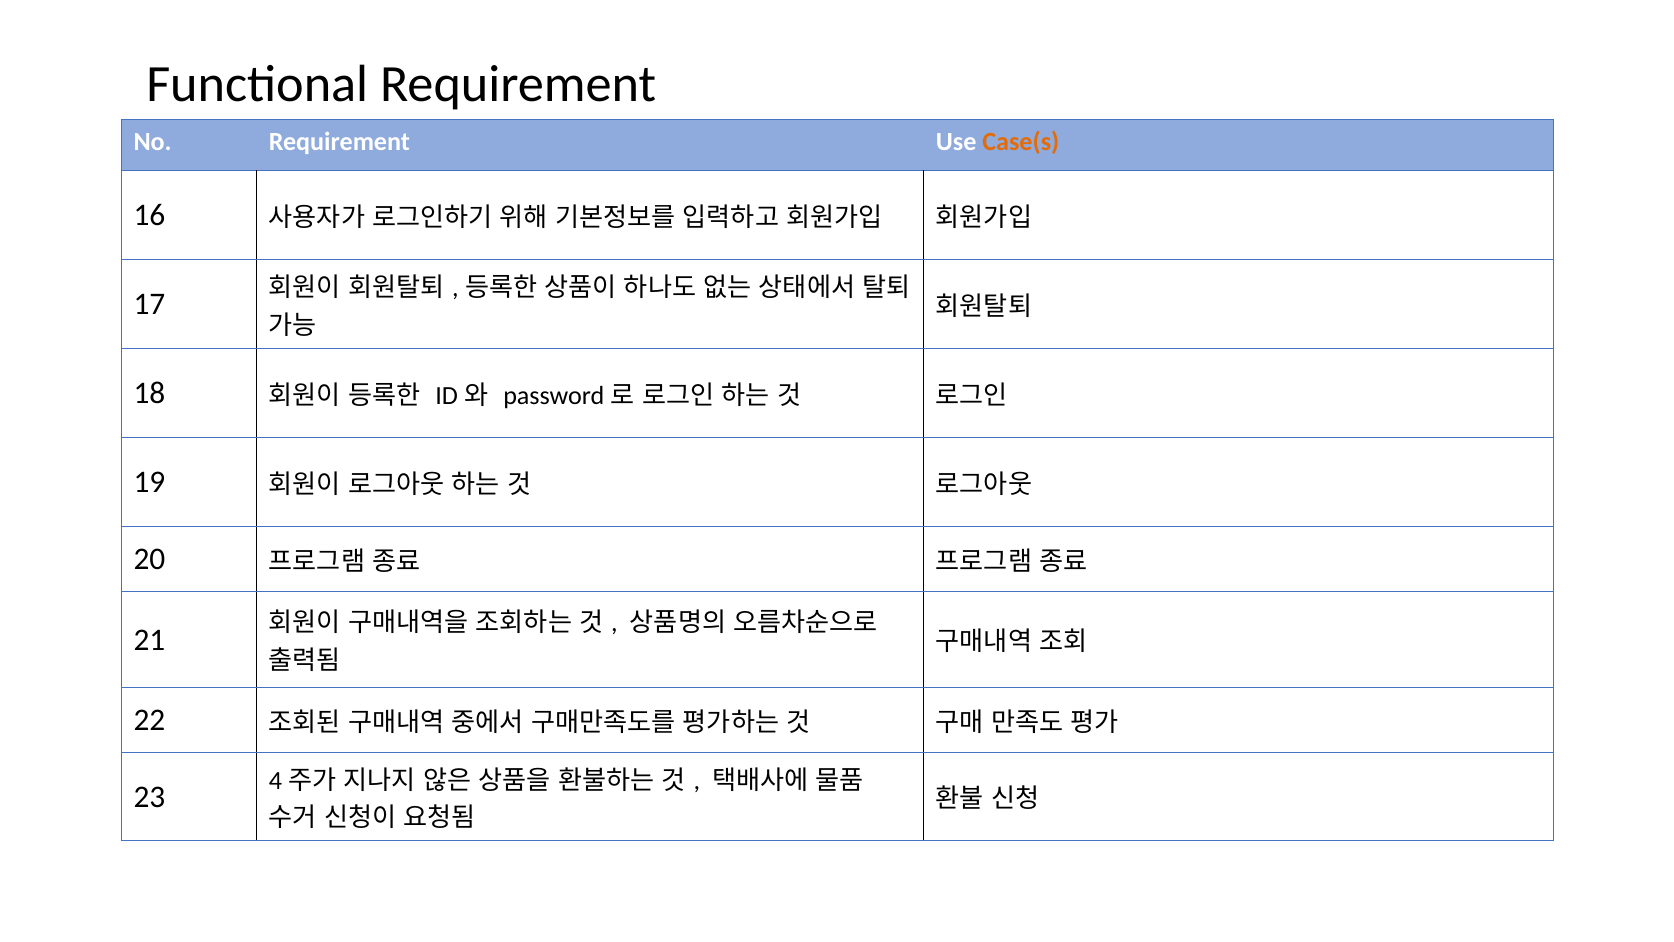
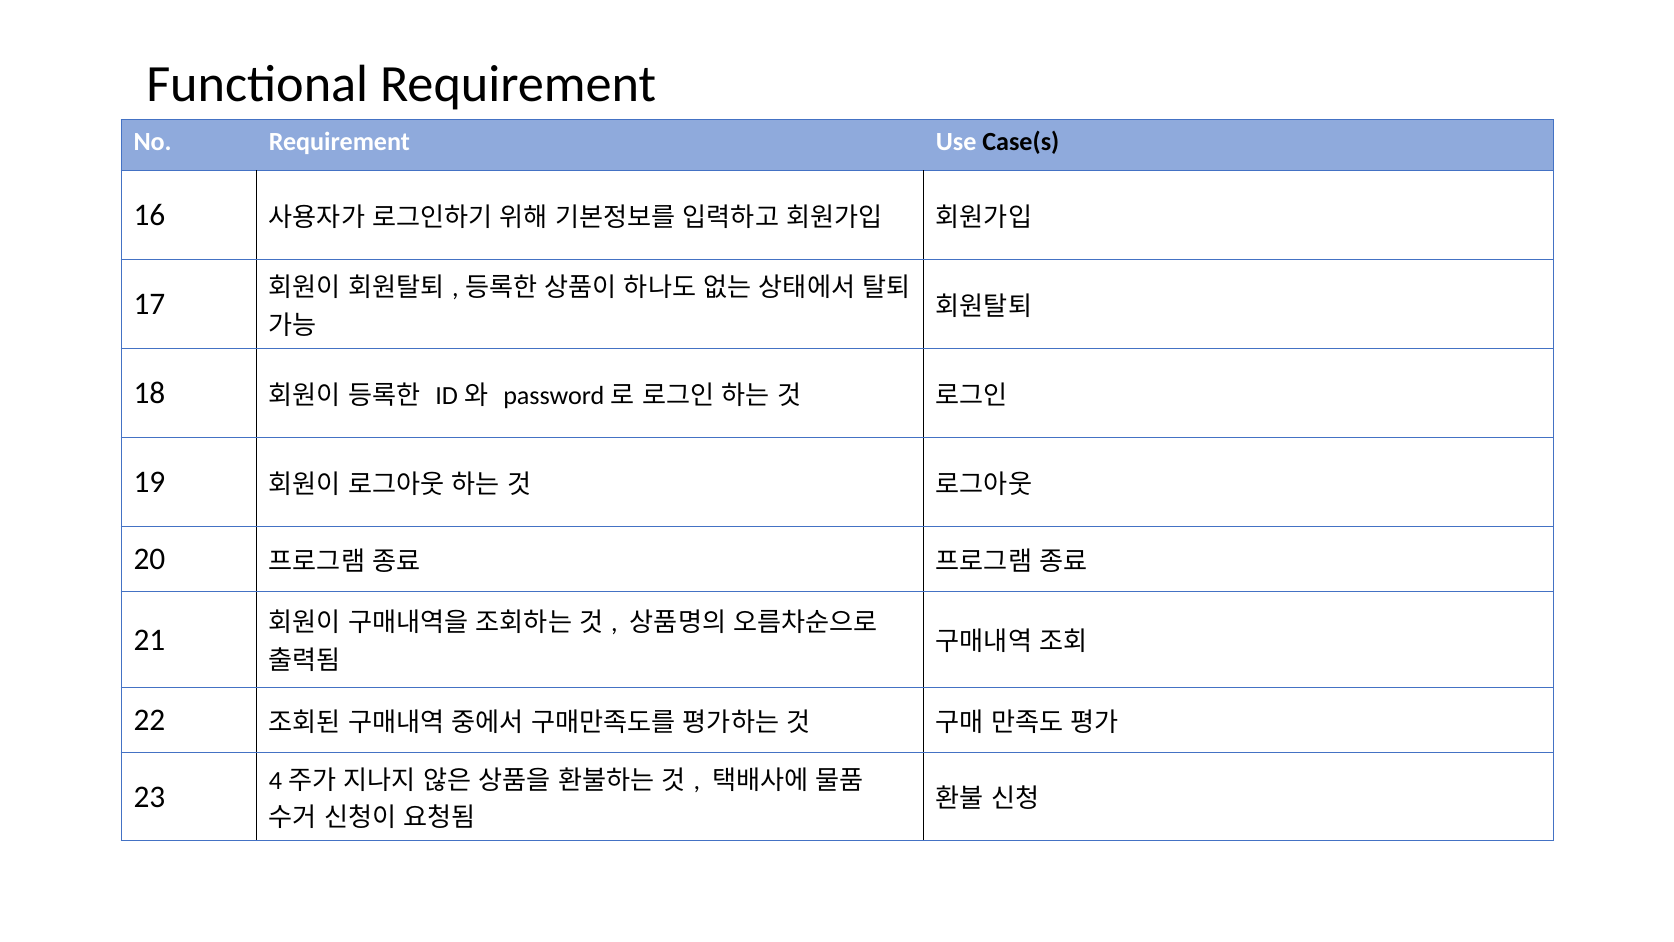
Case(s colour: orange -> black (1021, 142)
